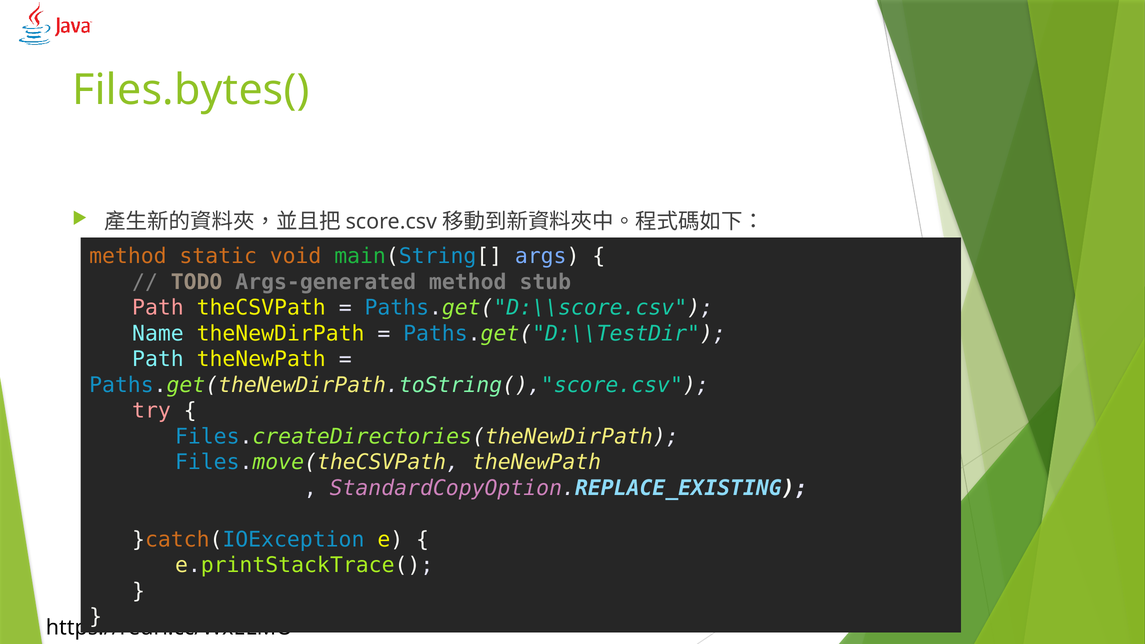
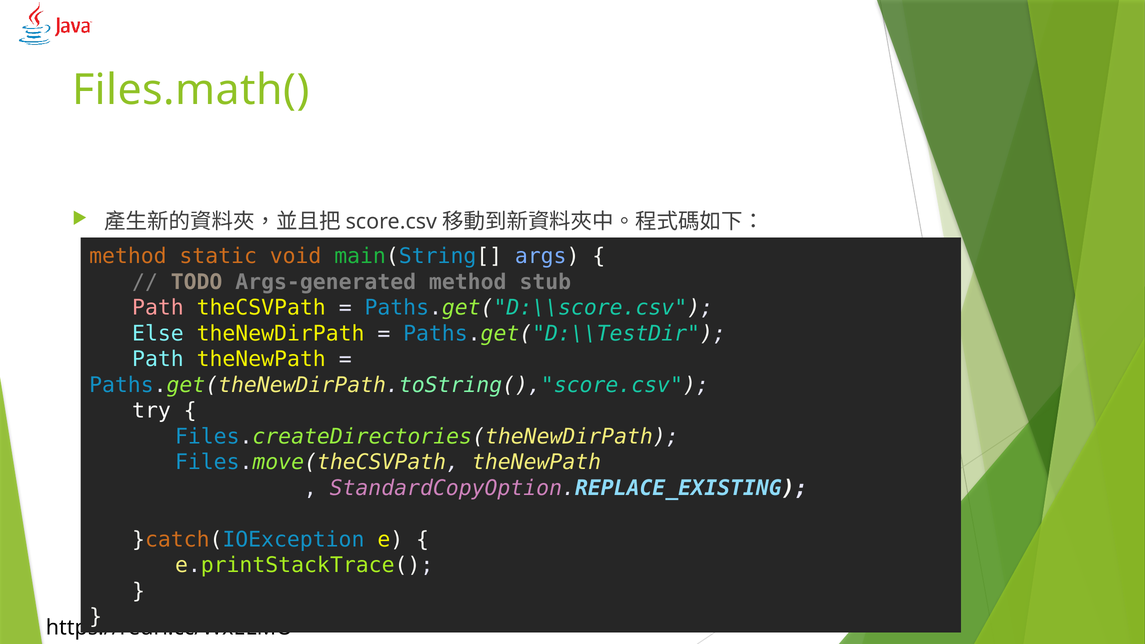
Files.bytes(: Files.bytes( -> Files.math( (191, 90)
Name: Name -> Else (158, 334)
try colour: pink -> white (151, 411)
